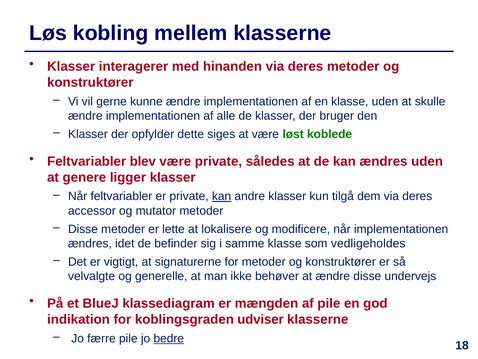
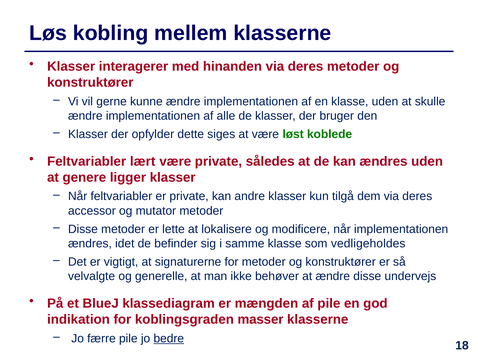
blev: blev -> lært (143, 161)
kan underline: present -> none (222, 196)
udviser: udviser -> masser (260, 319)
